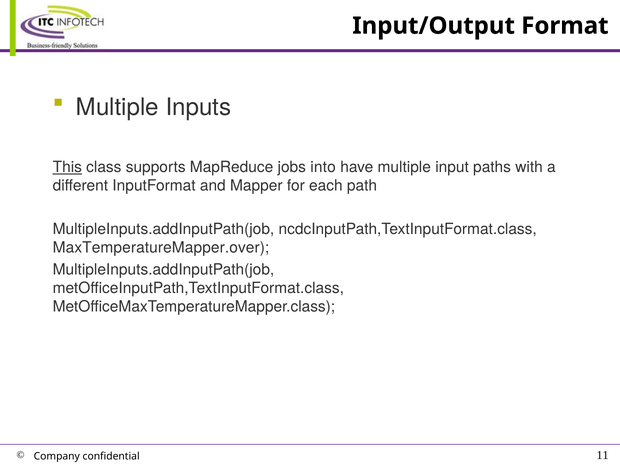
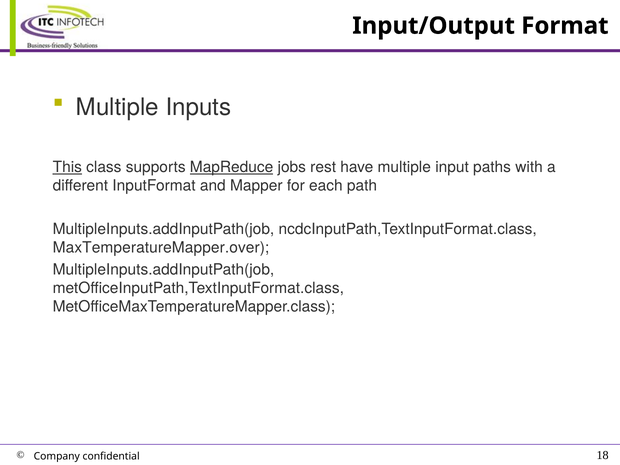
MapReduce underline: none -> present (232, 167)
into: into -> rest (323, 167)
11: 11 -> 18 (603, 456)
